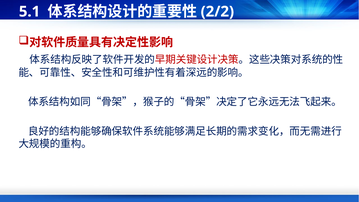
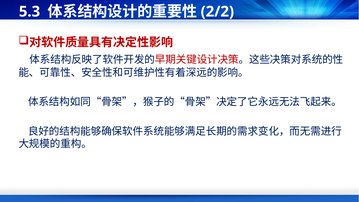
5.1: 5.1 -> 5.3 (30, 12)
